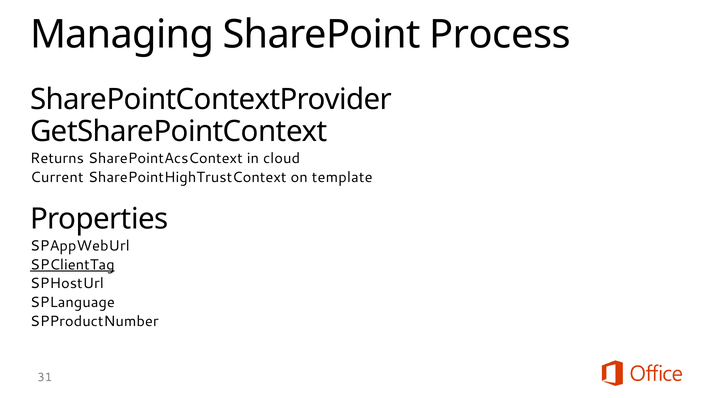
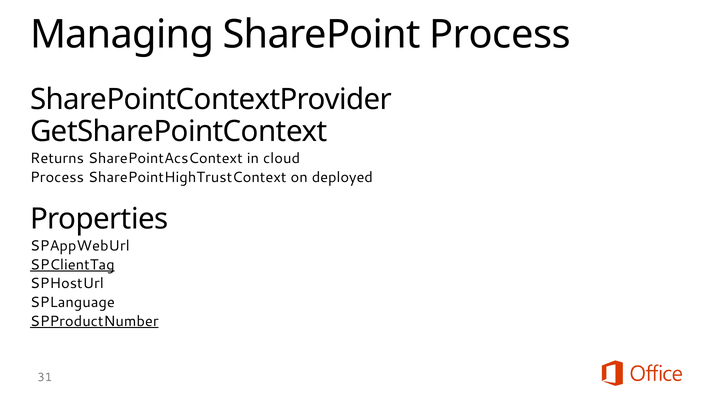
Current: Current -> Process (57, 177)
template: template -> deployed (342, 177)
SPProductNumber underline: none -> present (94, 321)
